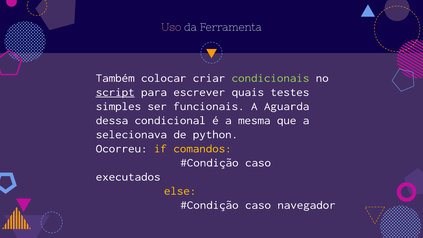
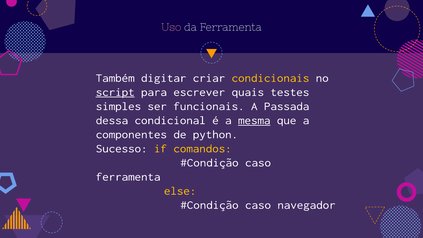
colocar: colocar -> digitar (164, 78)
condicionais colour: light green -> yellow (270, 78)
Aguarda: Aguarda -> Passada (287, 106)
mesma underline: none -> present (254, 120)
selecionava: selecionava -> componentes (131, 134)
Ocorreu: Ocorreu -> Sucesso (122, 148)
executados: executados -> ferramenta (128, 177)
